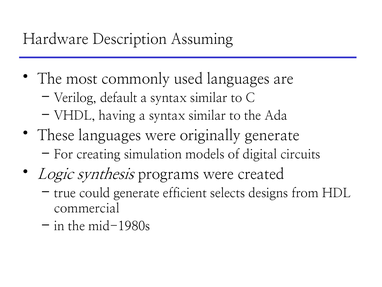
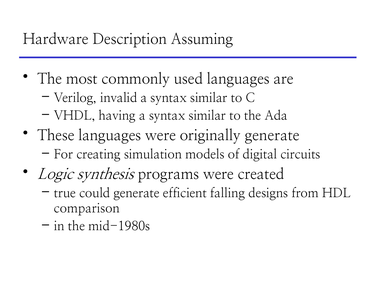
default: default -> invalid (119, 98)
selects: selects -> falling (228, 193)
commercial: commercial -> comparison (87, 208)
